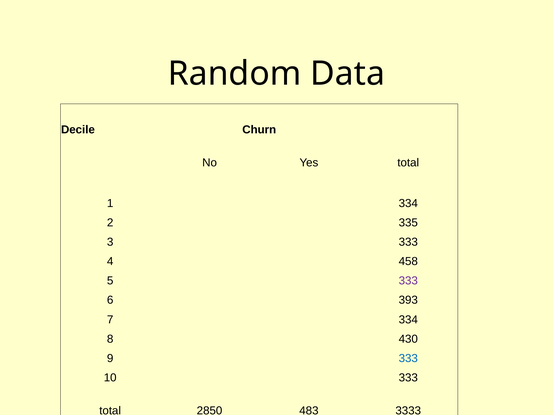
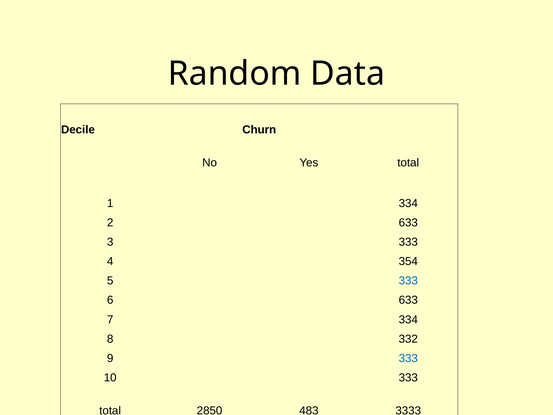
2 335: 335 -> 633 (408, 223)
458: 458 -> 354 (408, 261)
333 colour: purple -> blue (408, 281)
6 393: 393 -> 633 (408, 300)
430: 430 -> 332 (408, 339)
